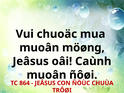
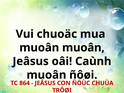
muoân möøng: möøng -> muoân (83, 48)
